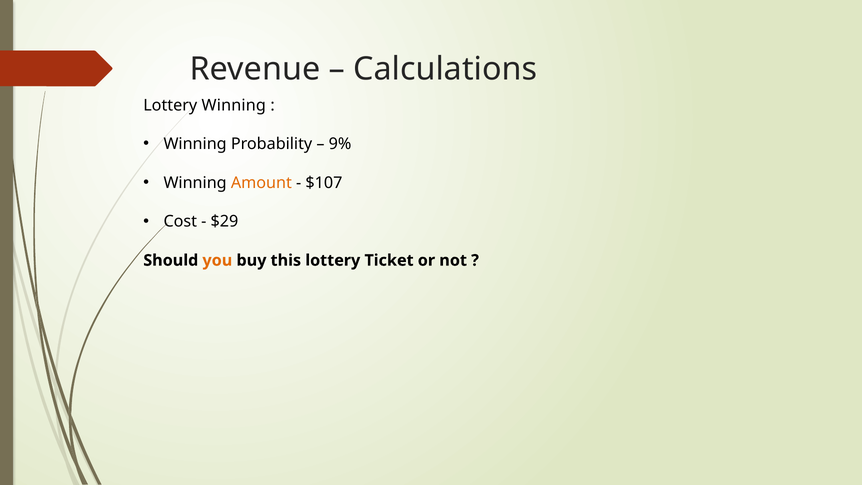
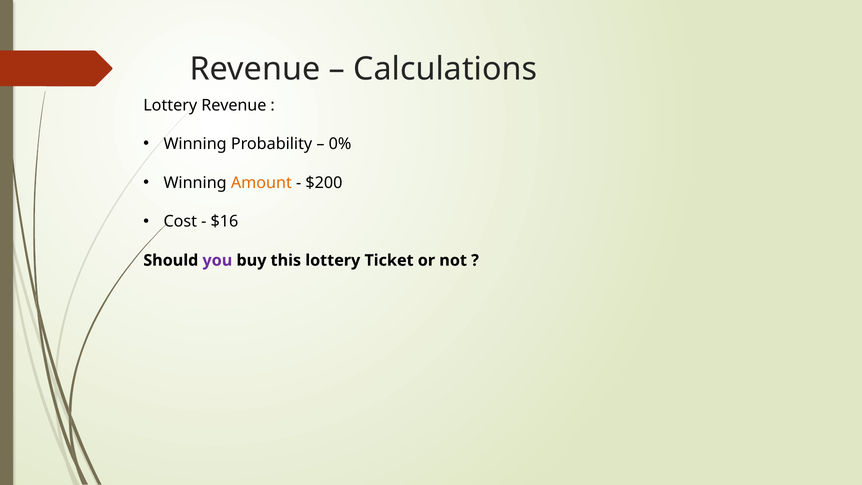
Lottery Winning: Winning -> Revenue (234, 105)
9%: 9% -> 0% (340, 144)
$107: $107 -> $200 (324, 183)
$29: $29 -> $16 (224, 222)
you colour: orange -> purple (217, 260)
